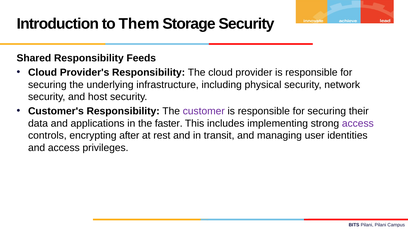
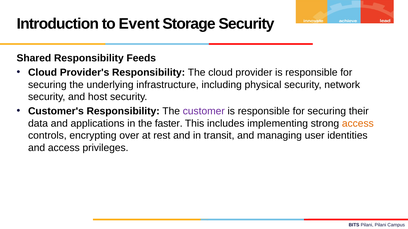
Them: Them -> Event (139, 24)
access colour: purple -> orange (358, 124)
after: after -> over (129, 136)
